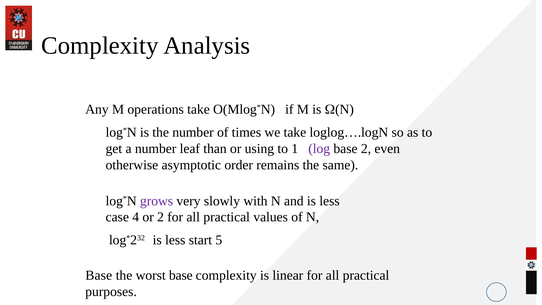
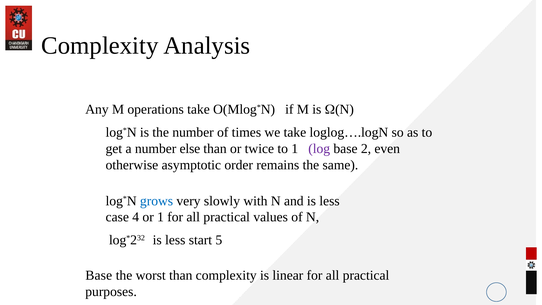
leaf: leaf -> else (190, 149)
using: using -> twice (259, 149)
grows colour: purple -> blue (157, 201)
or 2: 2 -> 1 (161, 217)
worst base: base -> than (181, 275)
